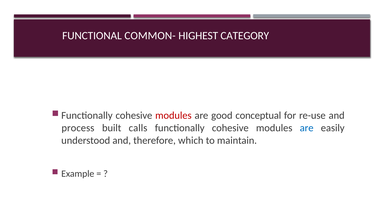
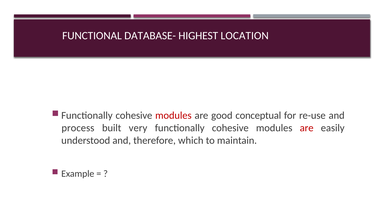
COMMON-: COMMON- -> DATABASE- (150, 36)
CATEGORY: CATEGORY -> LOCATION (245, 36)
calls: calls -> very (138, 128)
are colour: blue -> red (307, 128)
